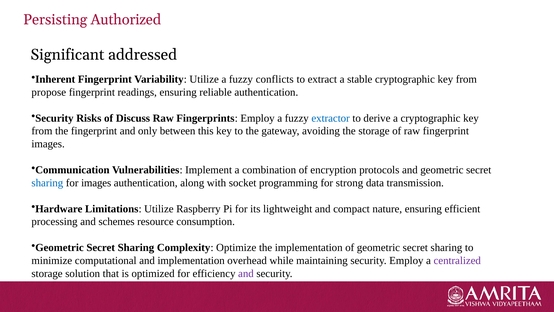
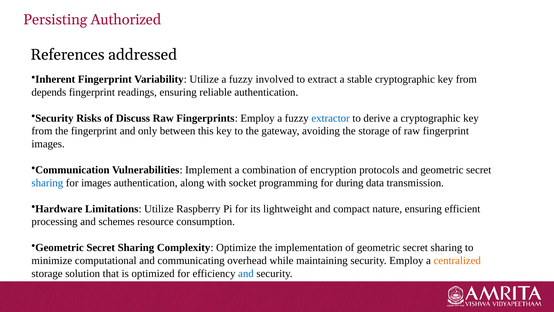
Significant: Significant -> References (68, 55)
conflicts: conflicts -> involved (275, 79)
propose: propose -> depends (49, 92)
strong: strong -> during (350, 183)
and implementation: implementation -> communicating (191, 260)
centralized colour: purple -> orange (457, 260)
and colour: purple -> blue (246, 273)
